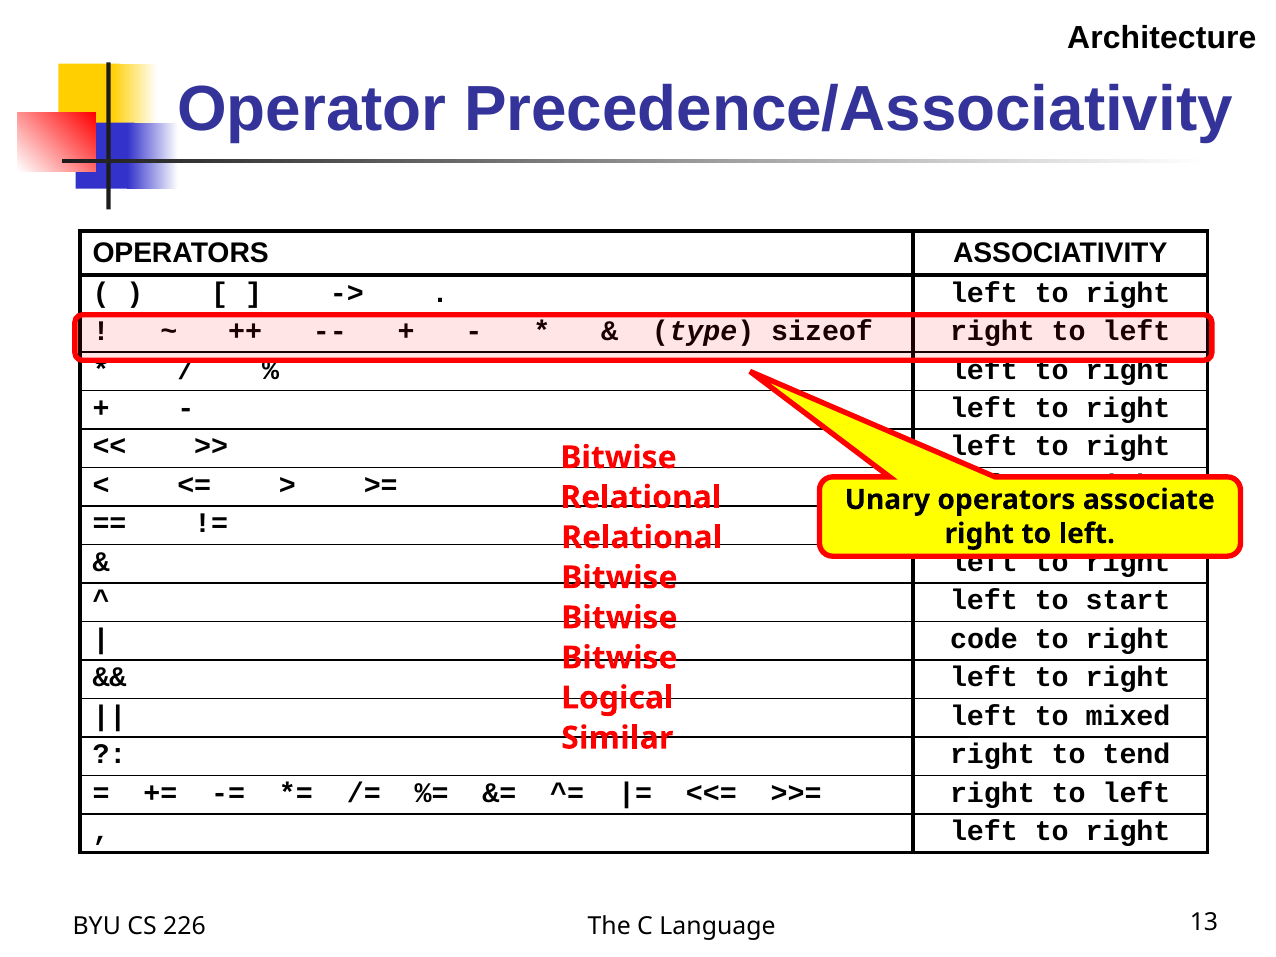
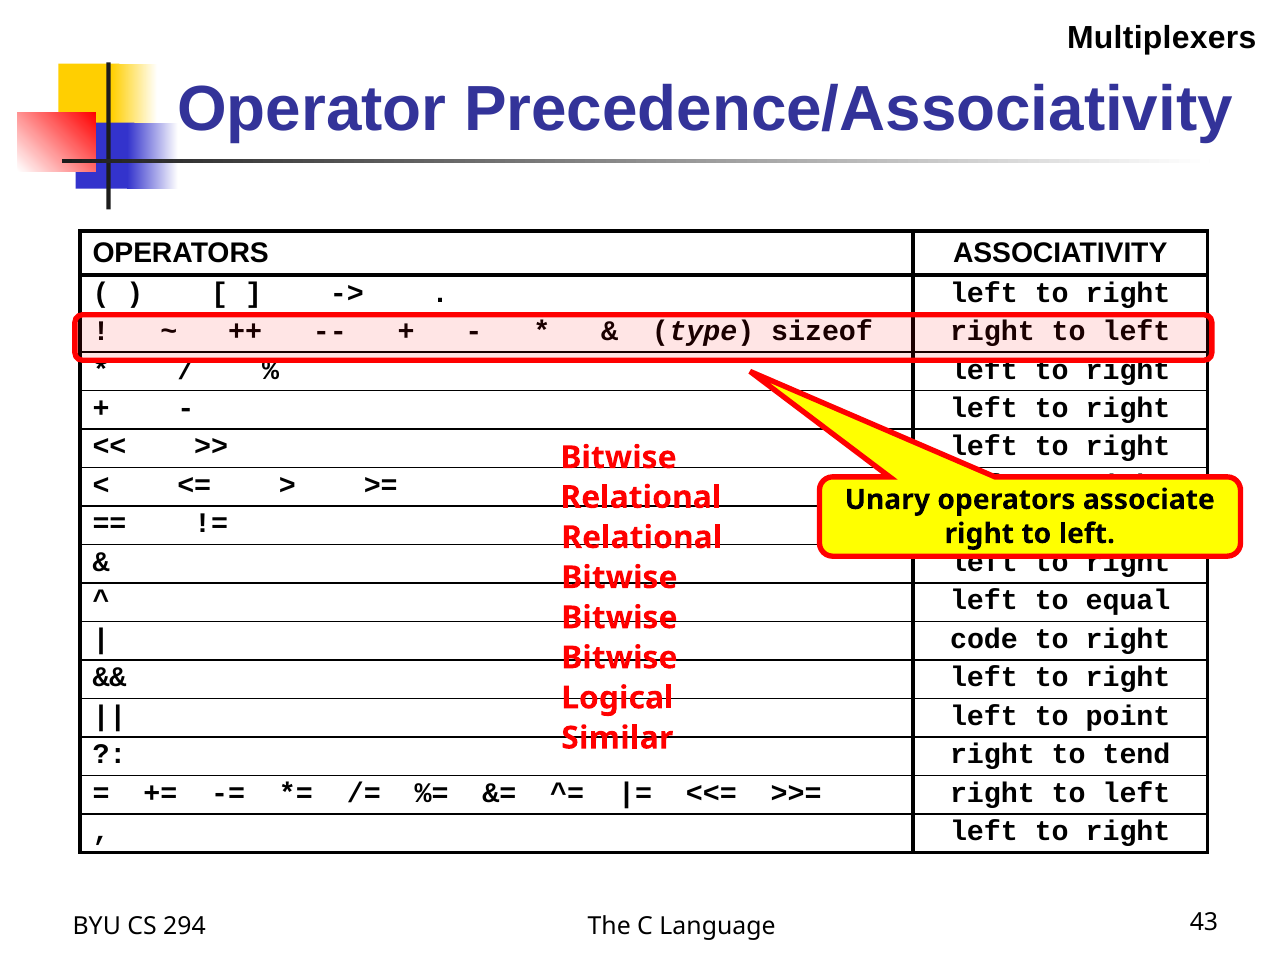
Architecture: Architecture -> Multiplexers (1162, 38)
start: start -> equal (1128, 601)
mixed: mixed -> point (1128, 716)
226: 226 -> 294 (184, 927)
13: 13 -> 43 (1204, 923)
